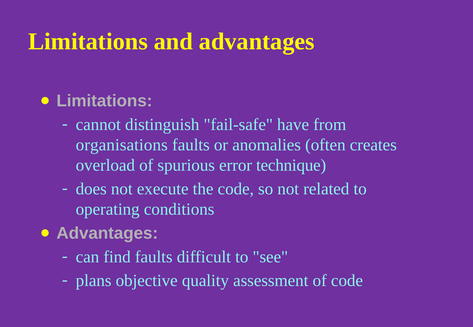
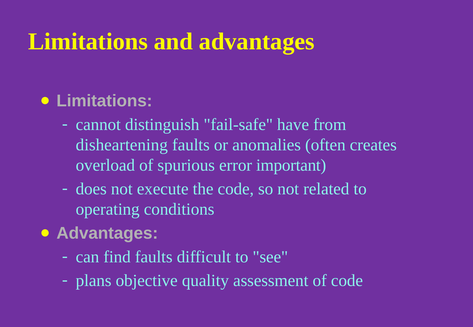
organisations: organisations -> disheartening (122, 145)
technique: technique -> important (291, 165)
